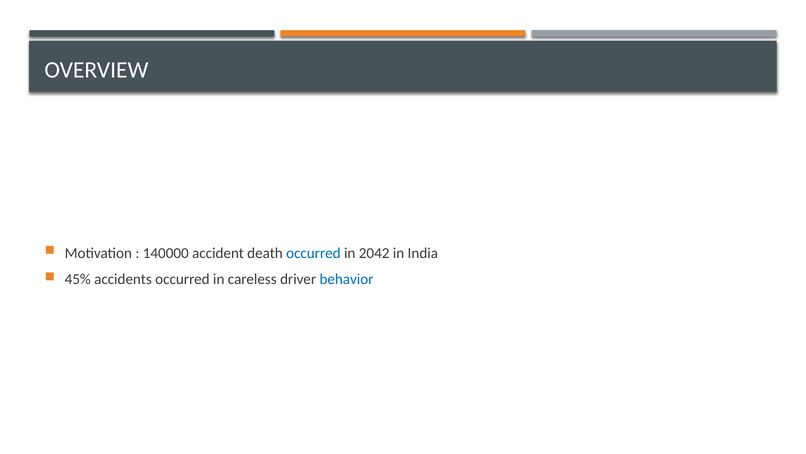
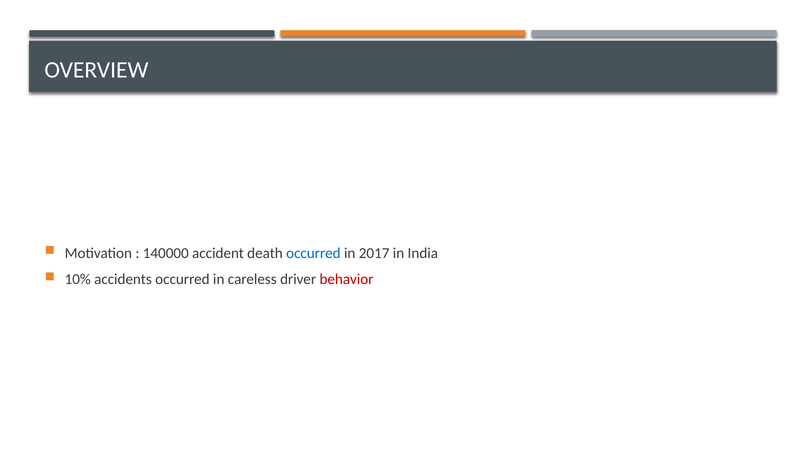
2042: 2042 -> 2017 (374, 253)
45%: 45% -> 10% (78, 279)
behavior colour: blue -> red (347, 279)
